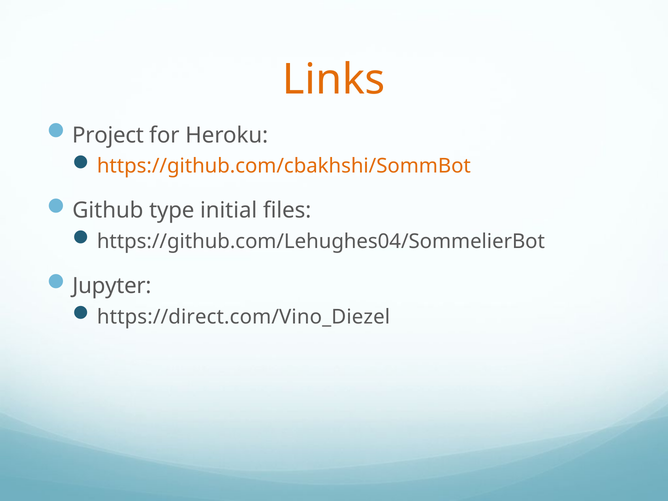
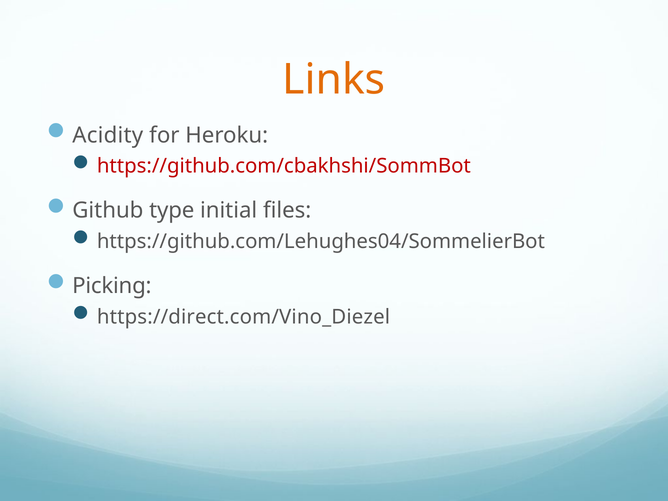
Project: Project -> Acidity (108, 135)
https://github.com/cbakhshi/SommBot colour: orange -> red (284, 166)
Jupyter: Jupyter -> Picking (112, 286)
